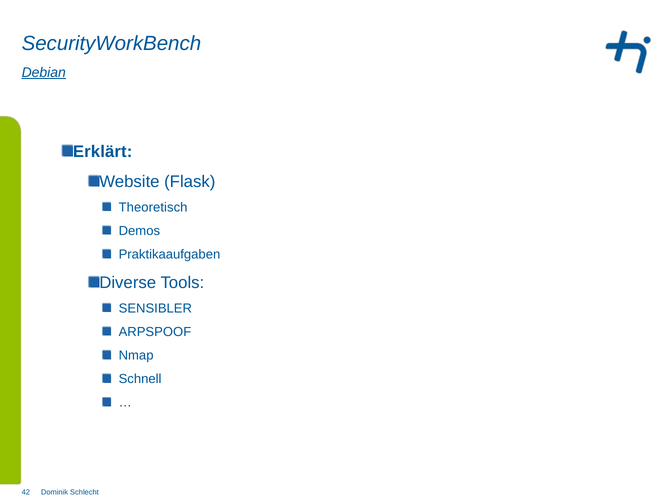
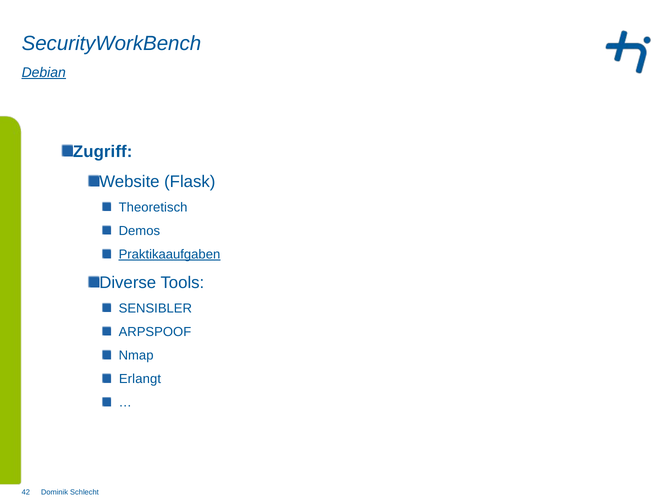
Erklärt: Erklärt -> Zugriff (103, 151)
Praktikaaufgaben underline: none -> present (169, 254)
Schnell: Schnell -> Erlangt (140, 378)
